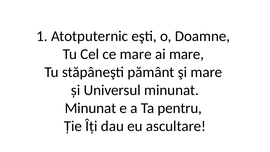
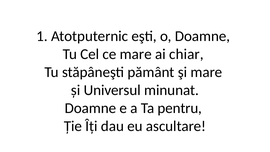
ai mare: mare -> chiar (186, 54)
Minunat: Minunat -> Doamne (90, 108)
